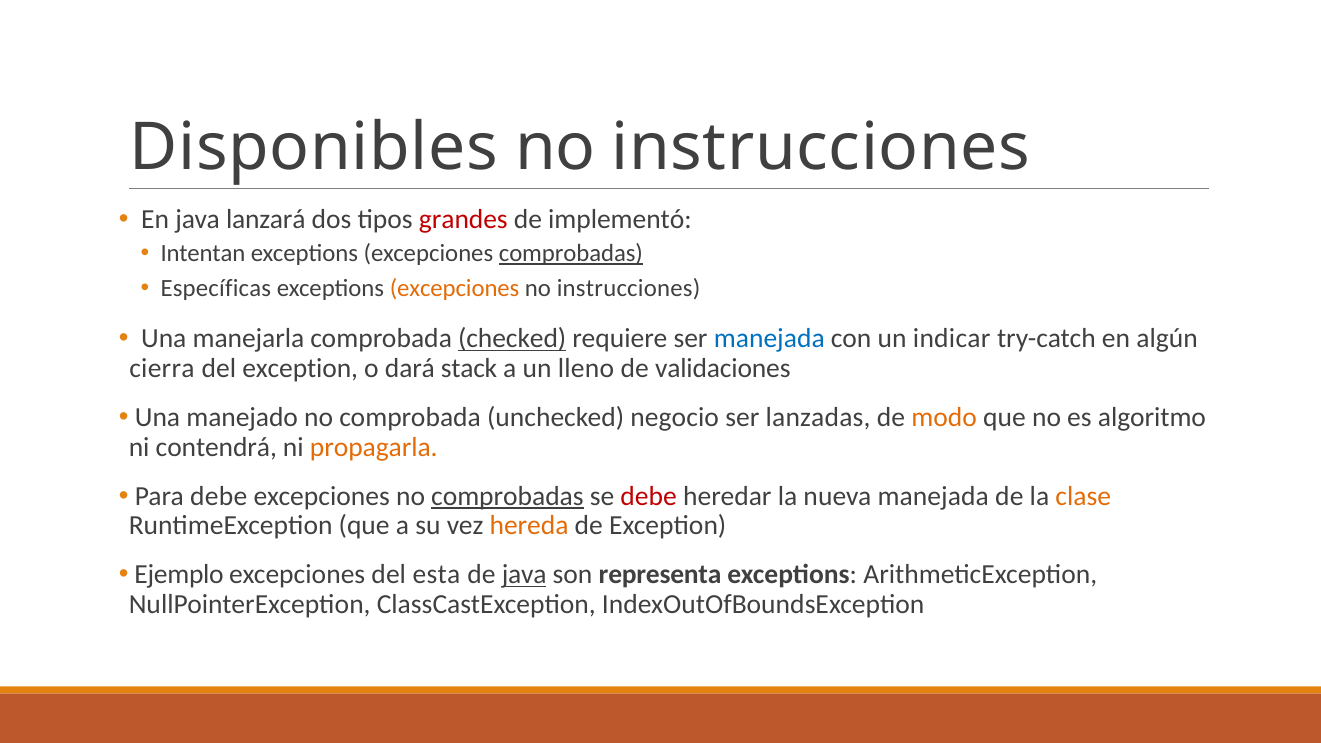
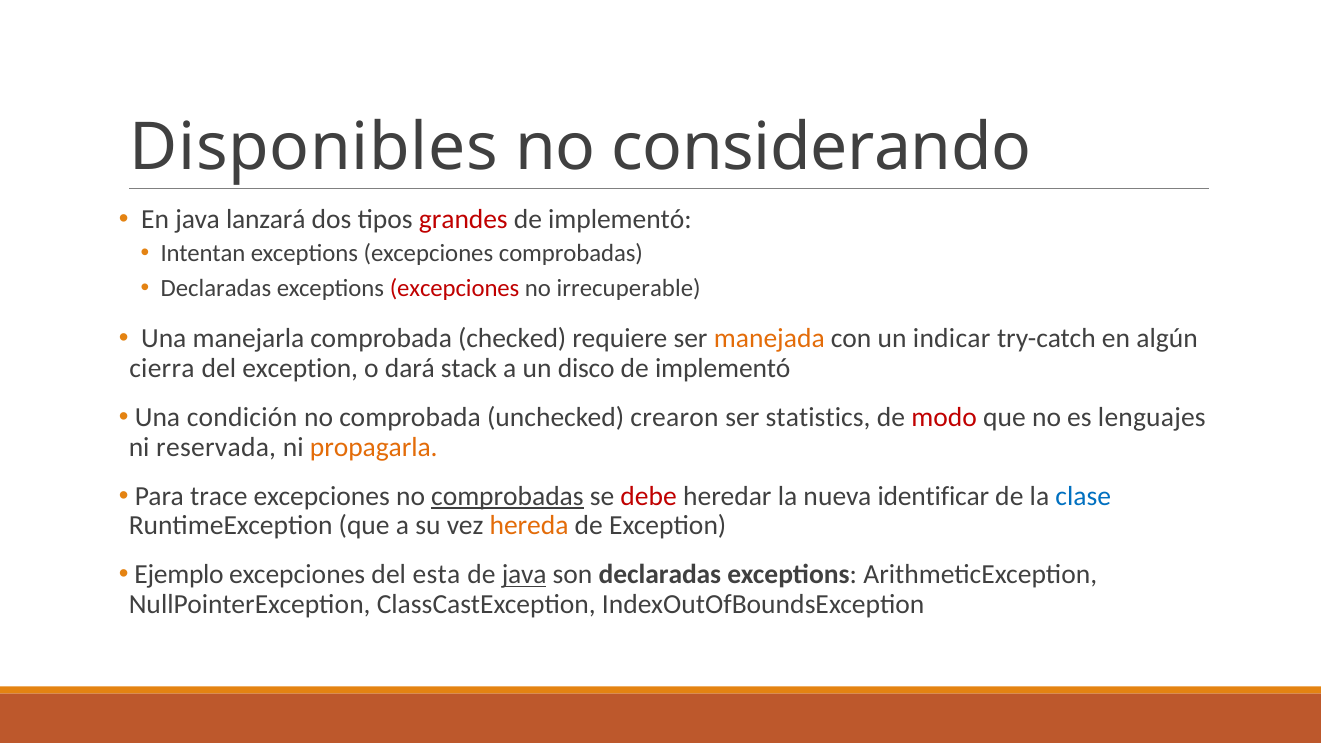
instrucciones: instrucciones -> considerando (821, 148)
comprobadas underline: present -> none (571, 253)
Específicas: Específicas -> Declaradas (216, 288)
excepciones colour: orange -> red (455, 288)
instrucciones: instrucciones -> irrecuperable (629, 288)
checked underline: present -> none (512, 339)
manejada colour: blue -> orange (769, 339)
lleno: lleno -> disco (586, 368)
validaciones: validaciones -> implementó (723, 368)
manejado: manejado -> condición (242, 417)
negocio: negocio -> crearon (675, 417)
lanzadas: lanzadas -> statistics (818, 417)
modo colour: orange -> red (944, 417)
algoritmo: algoritmo -> lenguajes (1152, 417)
contendrá: contendrá -> reservada (216, 447)
Para debe: debe -> trace (219, 496)
nueva manejada: manejada -> identificar (933, 496)
clase colour: orange -> blue (1083, 496)
son representa: representa -> declaradas (660, 575)
